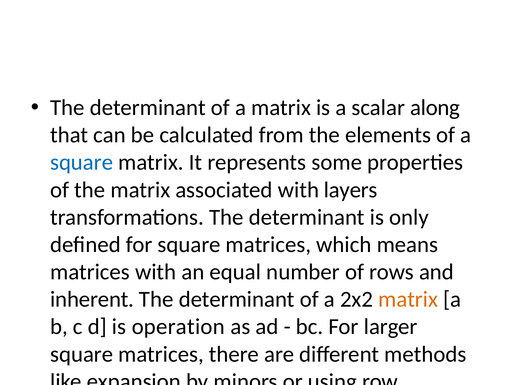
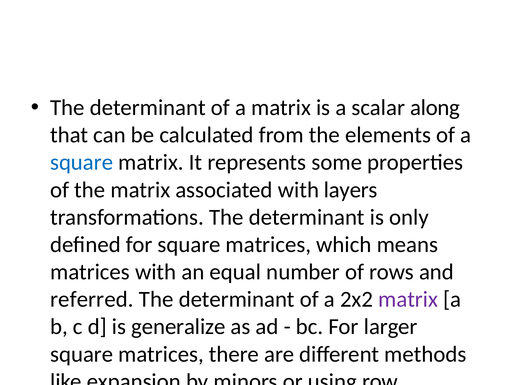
inherent: inherent -> referred (92, 300)
matrix colour: orange -> purple (408, 300)
operation: operation -> generalize (178, 327)
